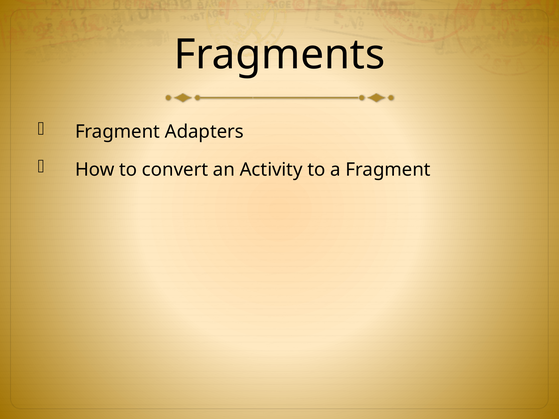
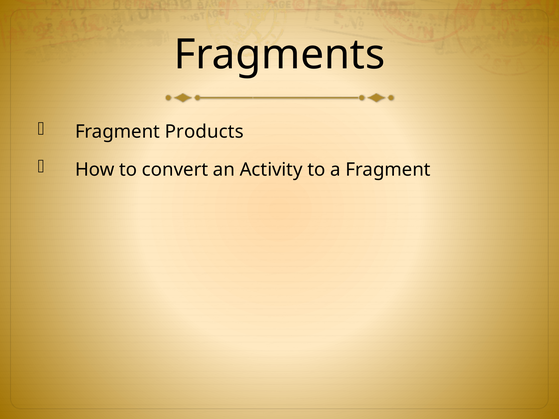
Adapters: Adapters -> Products (204, 132)
